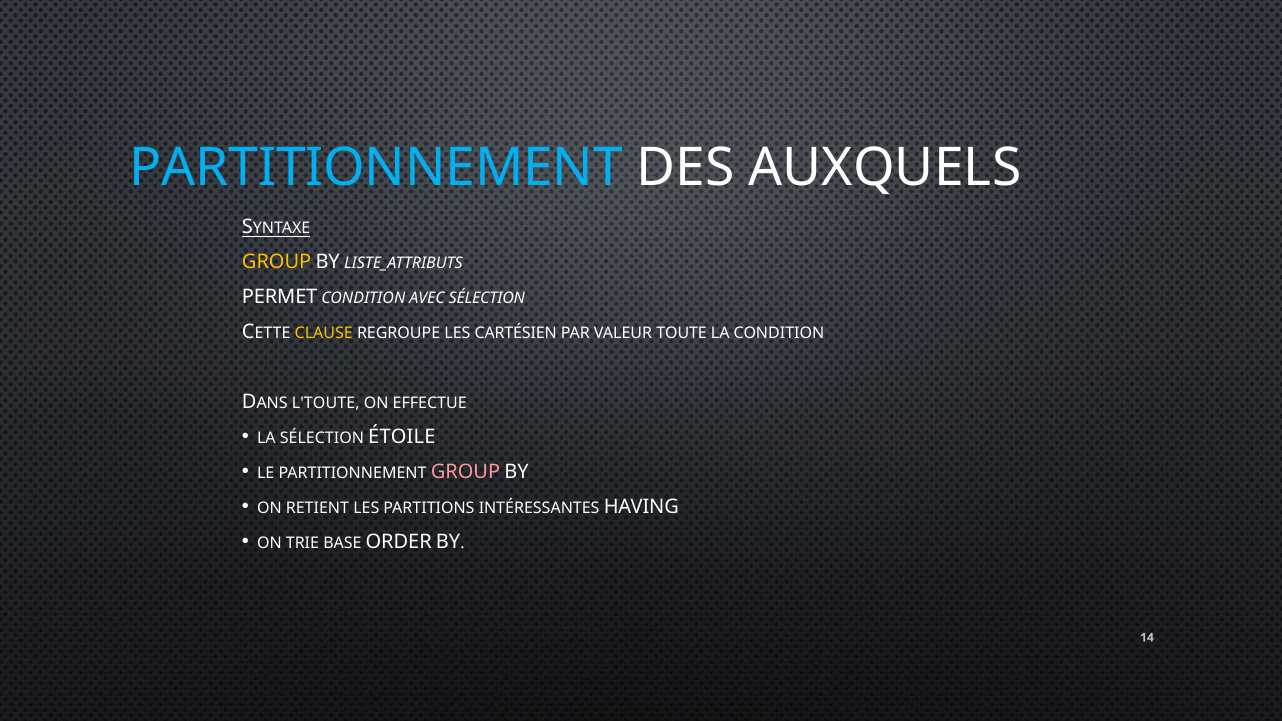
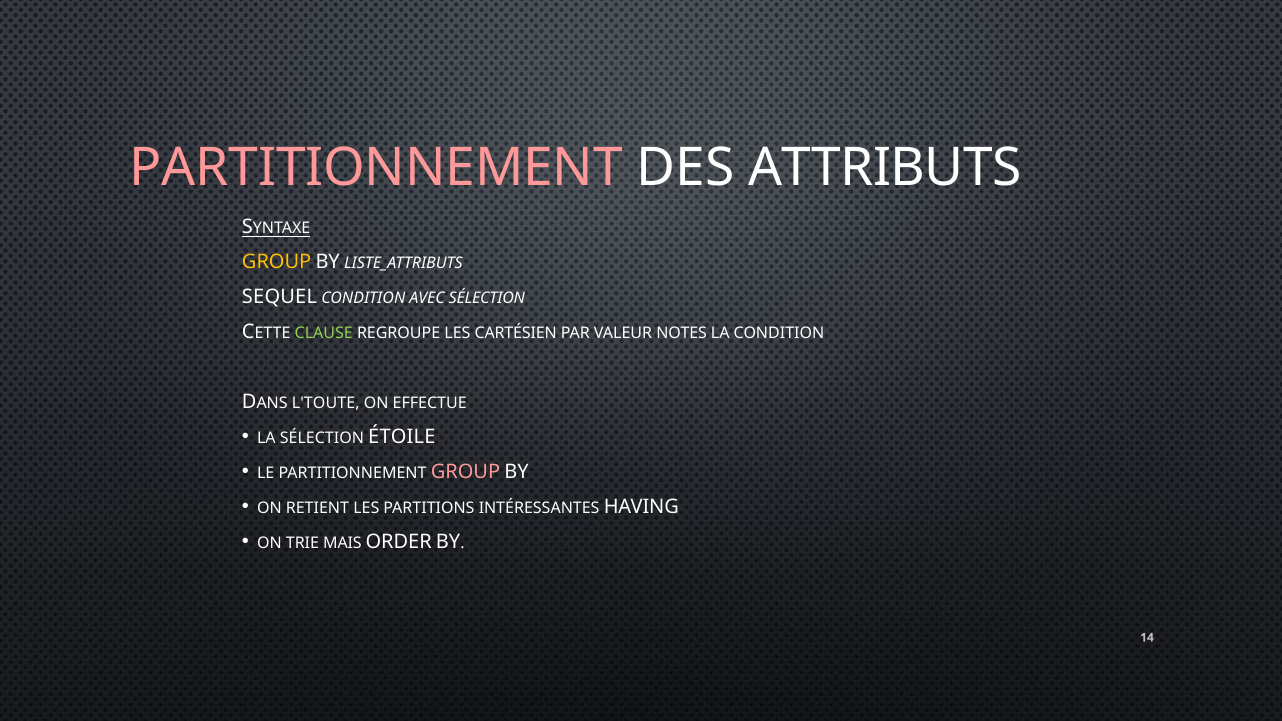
PARTITIONNEMENT colour: light blue -> pink (376, 168)
AUXQUELS: AUXQUELS -> ATTRIBUTS (885, 168)
PERMET: PERMET -> SEQUEL (279, 297)
CLAUSE colour: yellow -> light green (324, 333)
TOUTE: TOUTE -> NOTES (682, 333)
BASE: BASE -> MAIS (342, 543)
